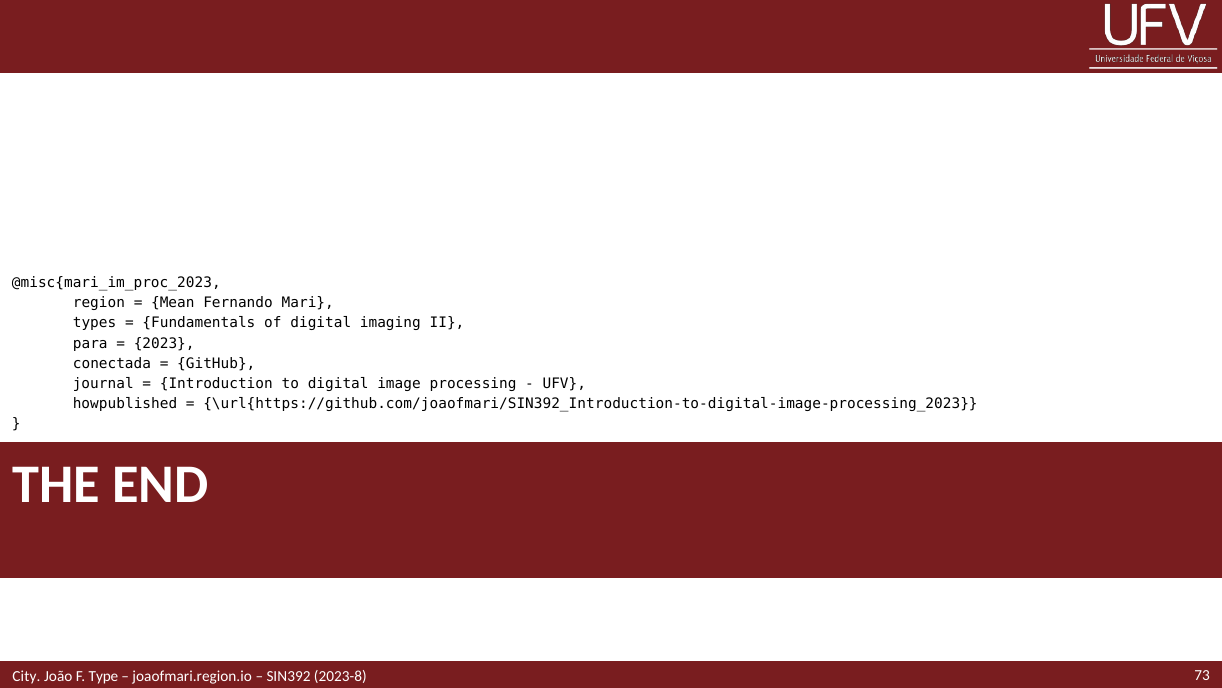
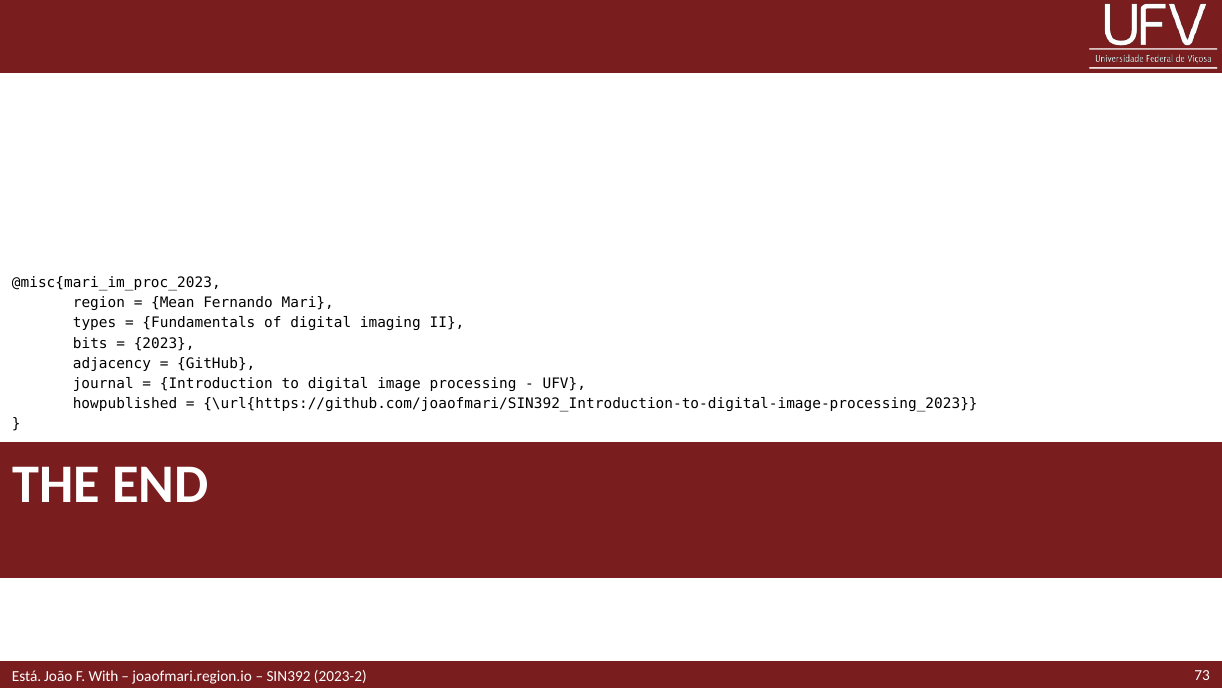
para: para -> bits (90, 343)
conectada: conectada -> adjacency (112, 363)
City: City -> Está (27, 676)
Type: Type -> With (103, 676)
2023-8: 2023-8 -> 2023-2 (340, 676)
